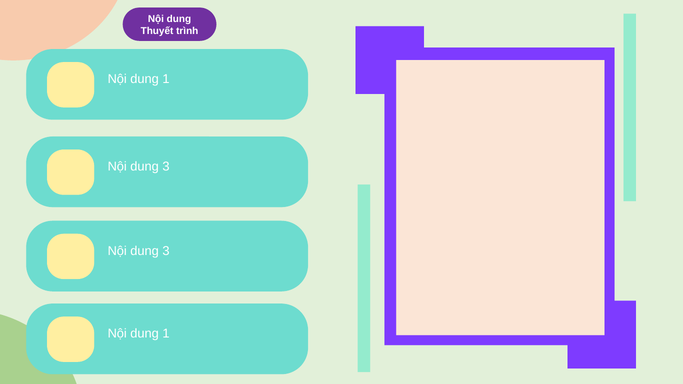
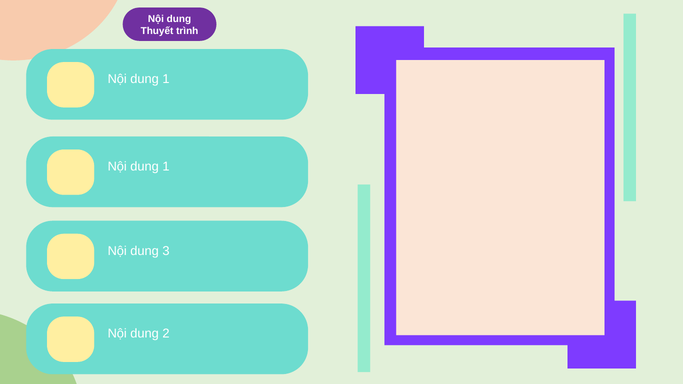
3: 3 -> 1 (166, 167)
1: 1 -> 2 (166, 334)
